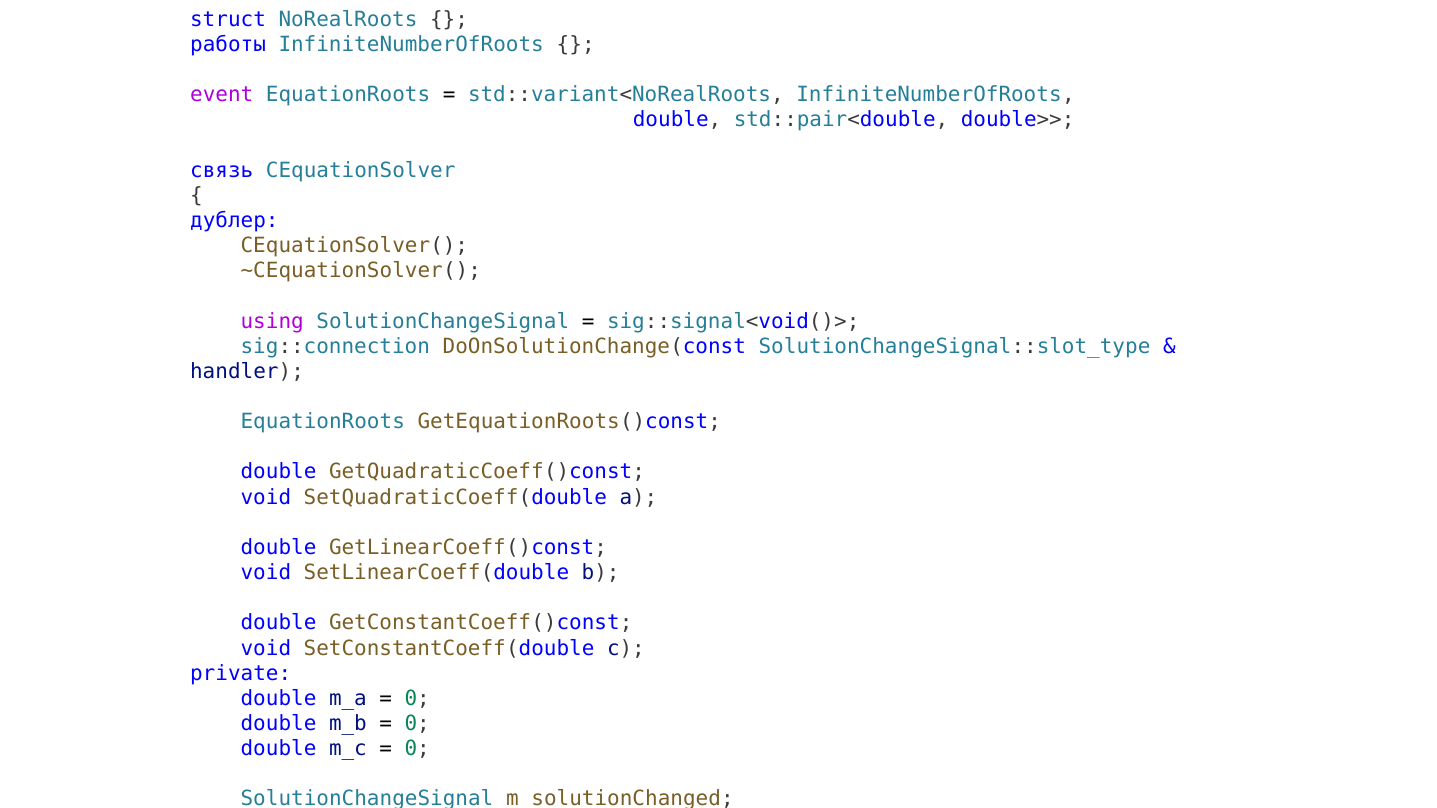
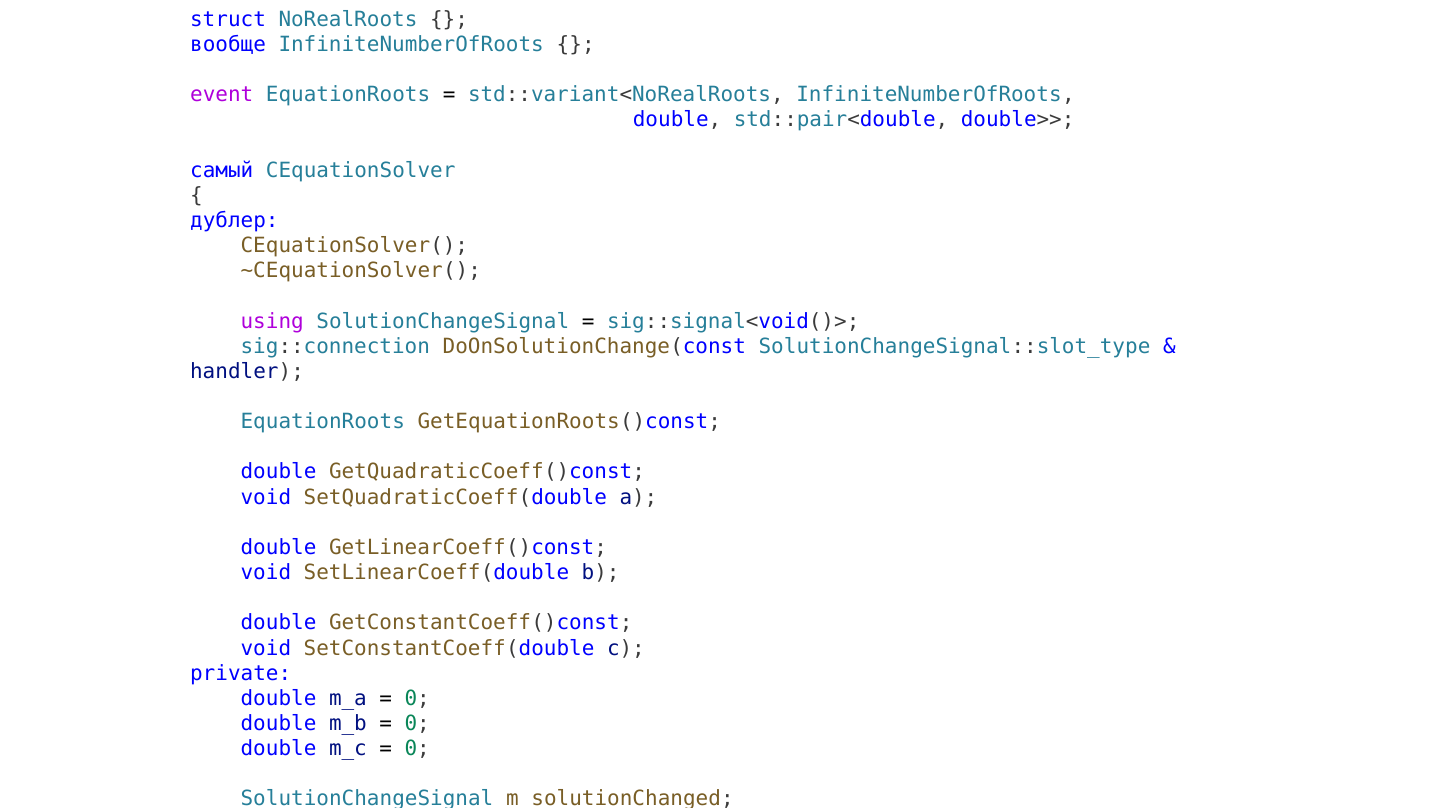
работы: работы -> вообще (228, 45)
связь: связь -> самый (222, 170)
